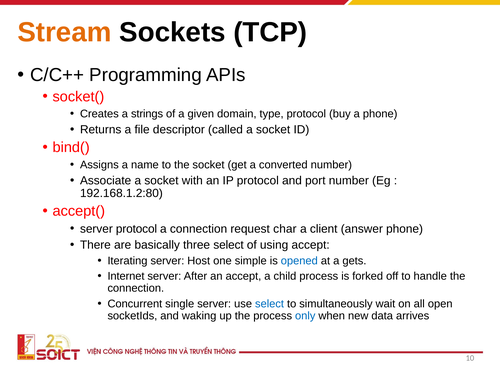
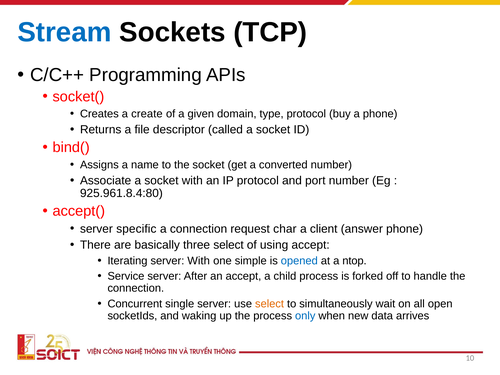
Stream colour: orange -> blue (65, 32)
strings: strings -> create (147, 114)
192.168.1.2:80: 192.168.1.2:80 -> 925.961.8.4:80 (121, 193)
server protocol: protocol -> specific (136, 229)
server Host: Host -> With (199, 261)
gets: gets -> ntop (354, 261)
Internet: Internet -> Service (126, 276)
select colour: blue -> orange (270, 304)
